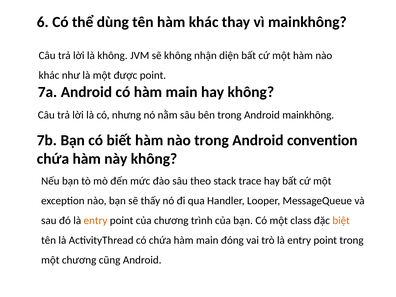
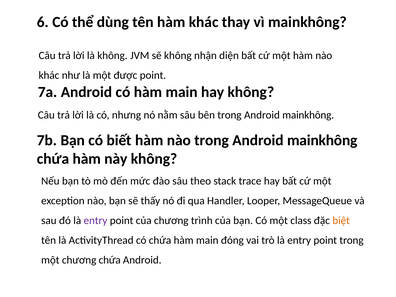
nào trong Android convention: convention -> mainkhông (322, 140)
entry colour: orange -> purple (96, 221)
chương cũng: cũng -> chứa (110, 260)
